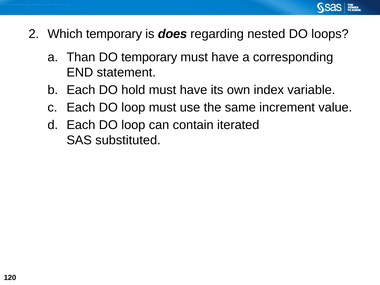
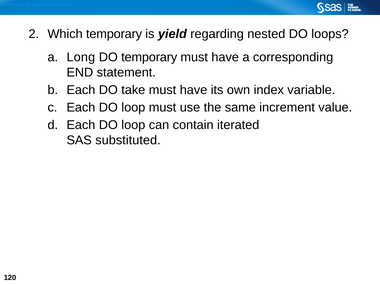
does: does -> yield (172, 34)
Than: Than -> Long (81, 57)
hold: hold -> take (133, 90)
